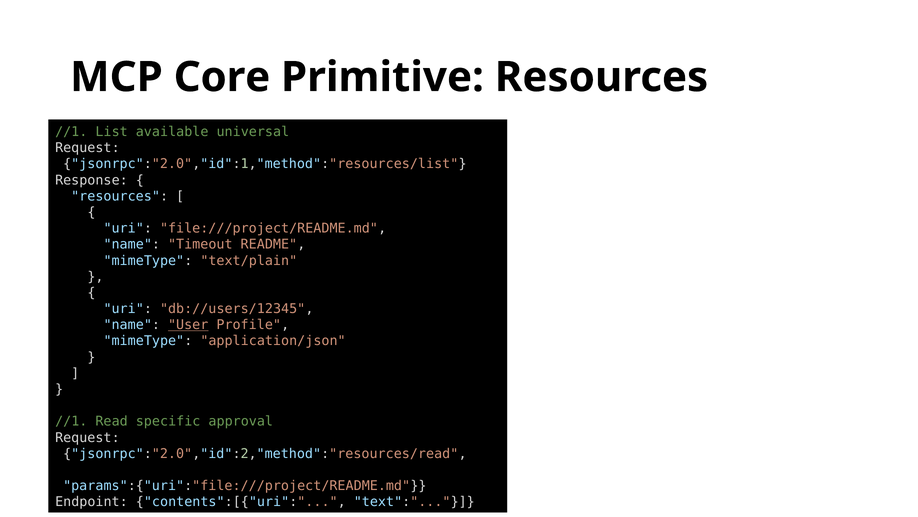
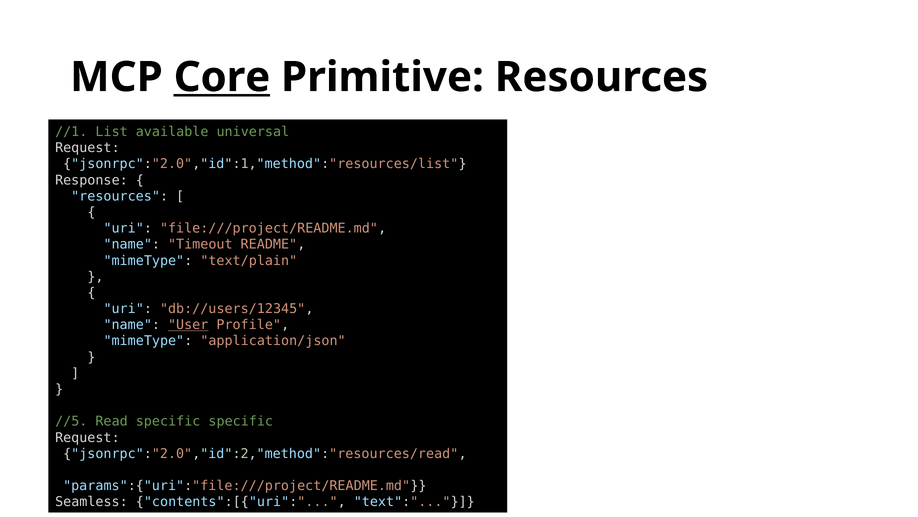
Core underline: none -> present (222, 77)
//1: //1 -> //5 (71, 421)
specific approval: approval -> specific (241, 421)
Endpoint: Endpoint -> Seamless (91, 501)
